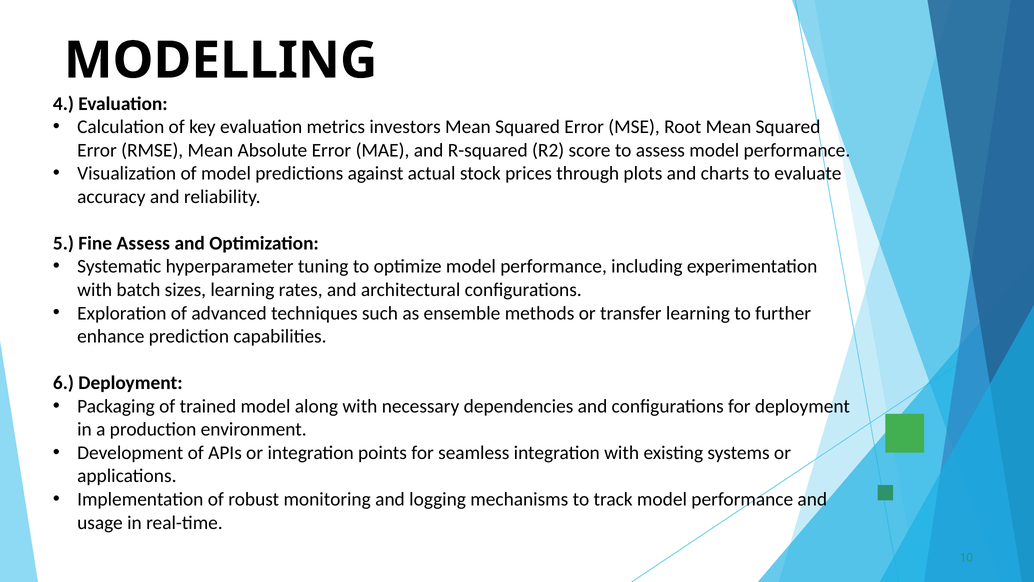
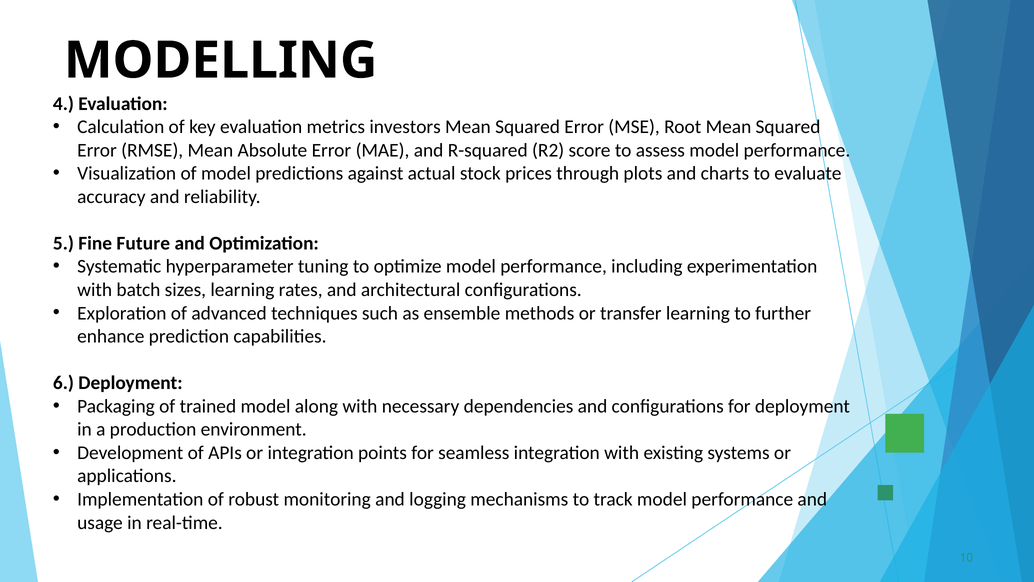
Fine Assess: Assess -> Future (143, 243)
